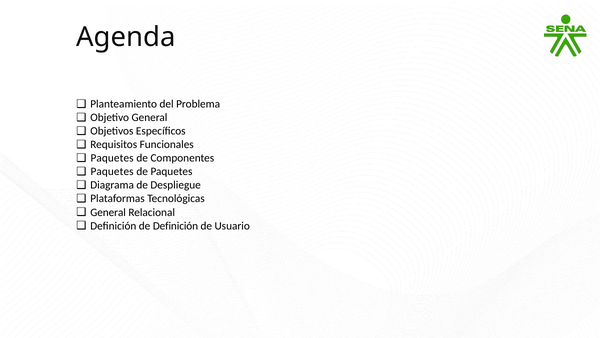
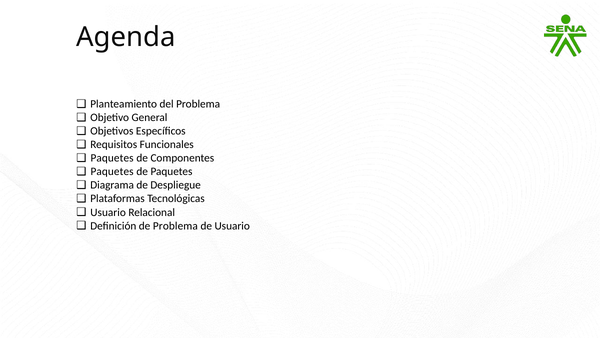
General: General -> Usuario (108, 212)
de Definición: Definición -> Problema (175, 225)
